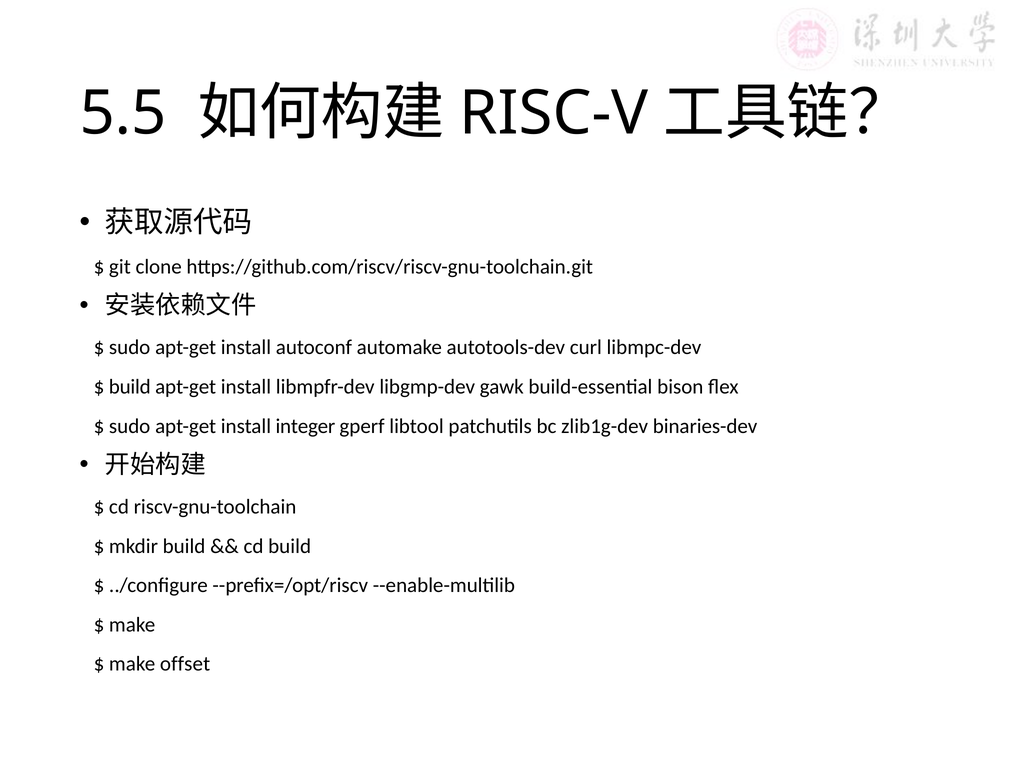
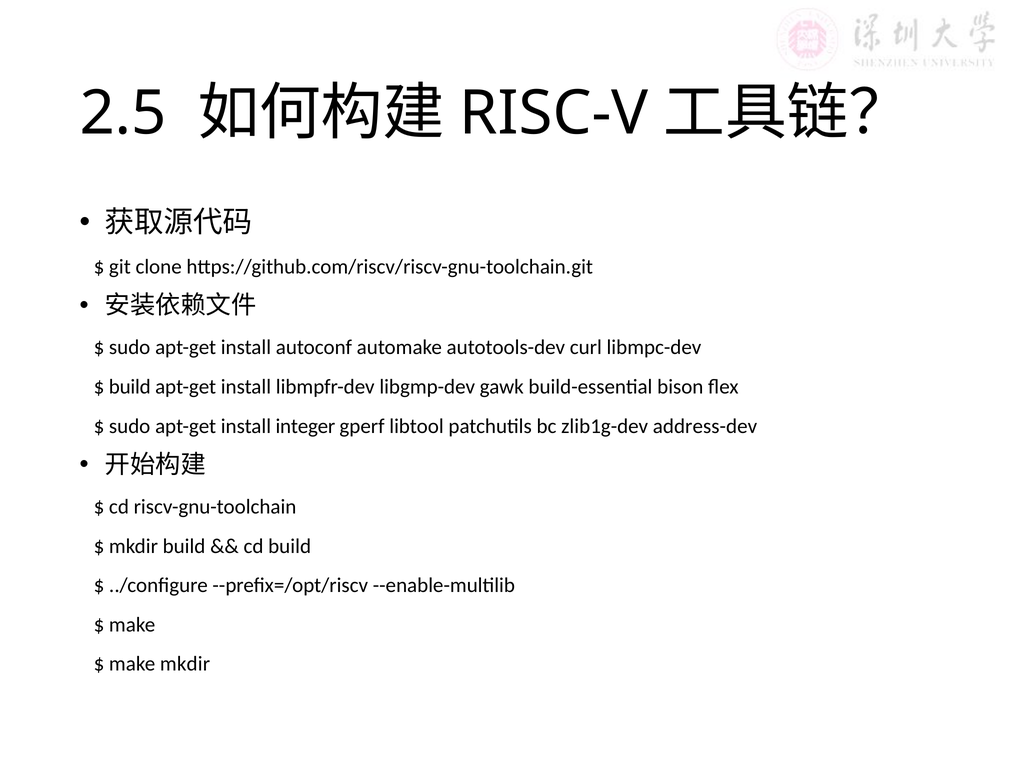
5.5: 5.5 -> 2.5 (123, 113)
binaries-dev: binaries-dev -> address-dev (705, 426)
make offset: offset -> mkdir (185, 664)
